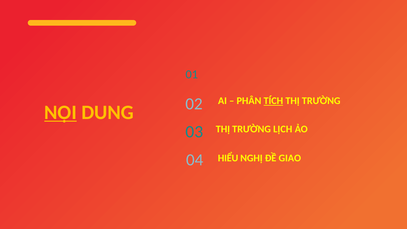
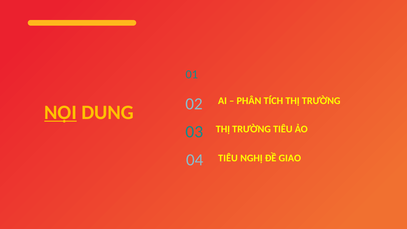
TÍCH underline: present -> none (273, 101)
TRƯỜNG LỊCH: LỊCH -> TIÊU (283, 129)
HIỂU: HIỂU -> TIÊU (228, 158)
